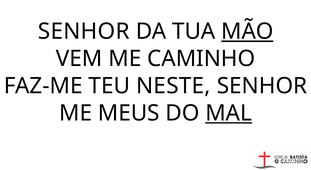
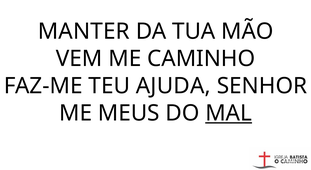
SENHOR: SENHOR -> MANTER (84, 31)
MÃO underline: present -> none (247, 31)
NESTE: NESTE -> AJUDA (173, 86)
